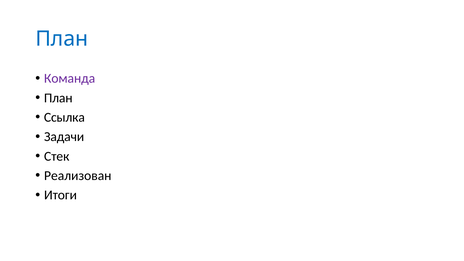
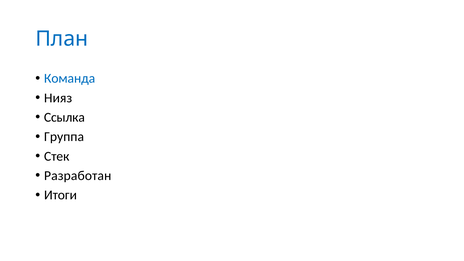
Команда colour: purple -> blue (70, 78)
План: План -> Нияз (58, 98)
Задачи: Задачи -> Группа (64, 137)
Реализован: Реализован -> Разработан (78, 176)
